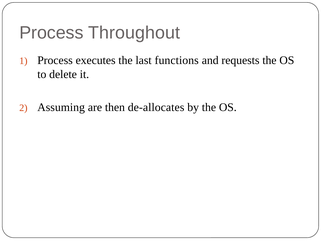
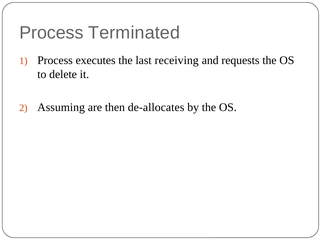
Throughout: Throughout -> Terminated (134, 33)
functions: functions -> receiving (177, 60)
